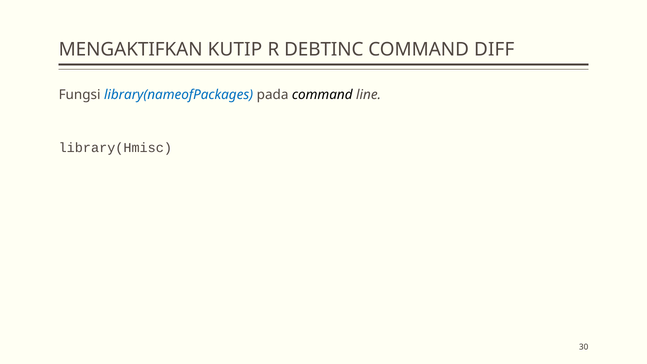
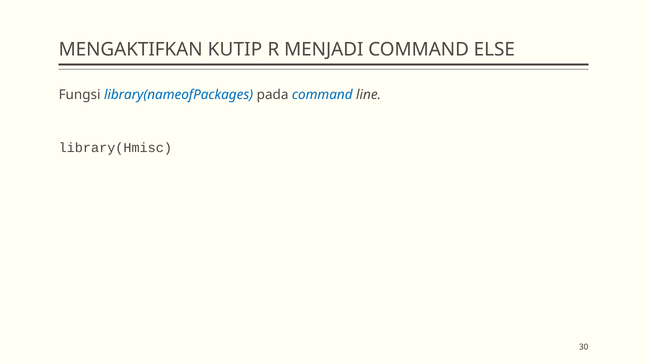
DEBTINC: DEBTINC -> MENJADI (324, 50)
DIFF: DIFF -> ELSE (494, 50)
command colour: black -> blue (322, 95)
